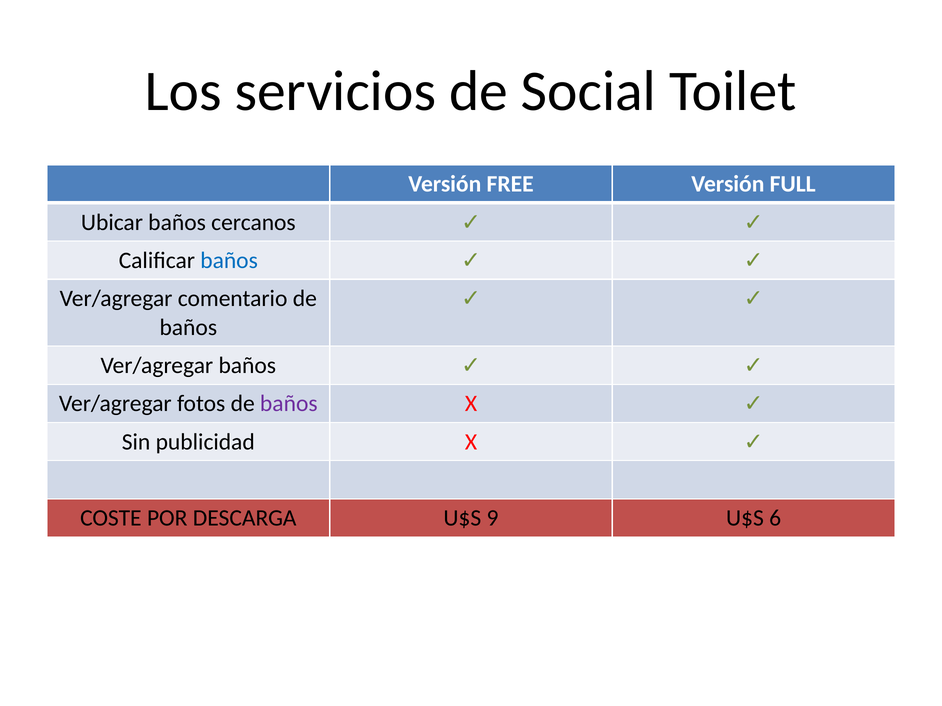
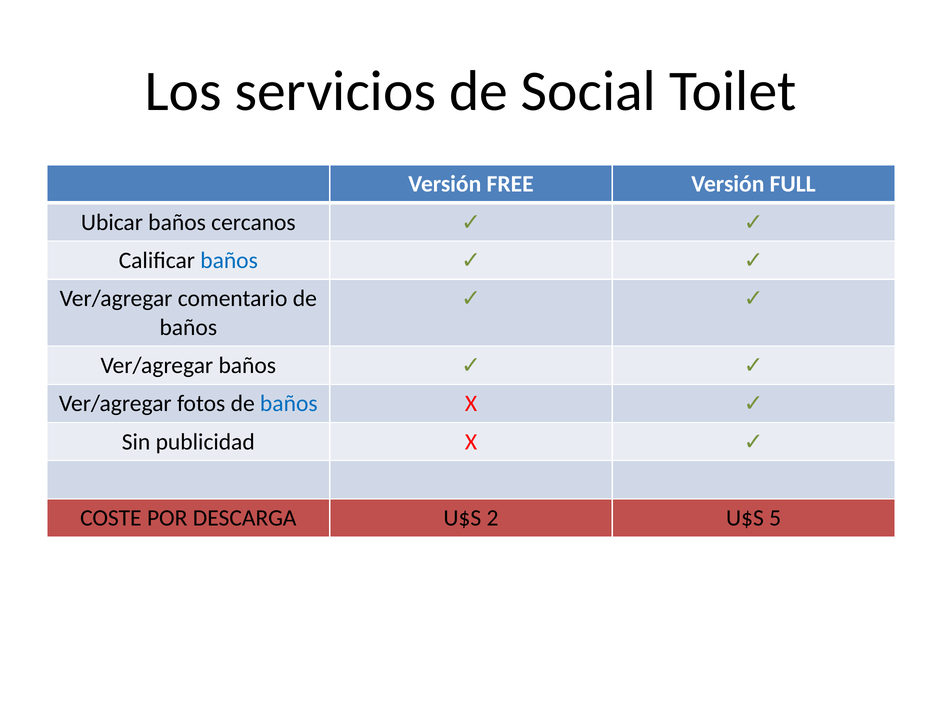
baños colour: purple -> blue (289, 404)
9: 9 -> 2 (492, 519)
6: 6 -> 5 (775, 519)
